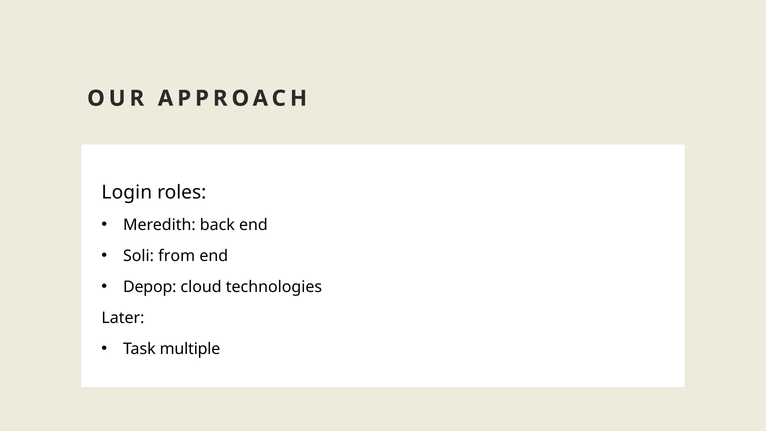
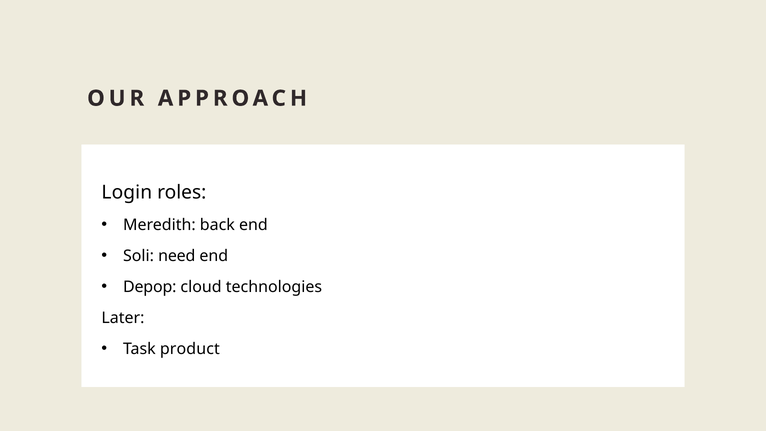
from: from -> need (177, 256)
multiple: multiple -> product (190, 349)
